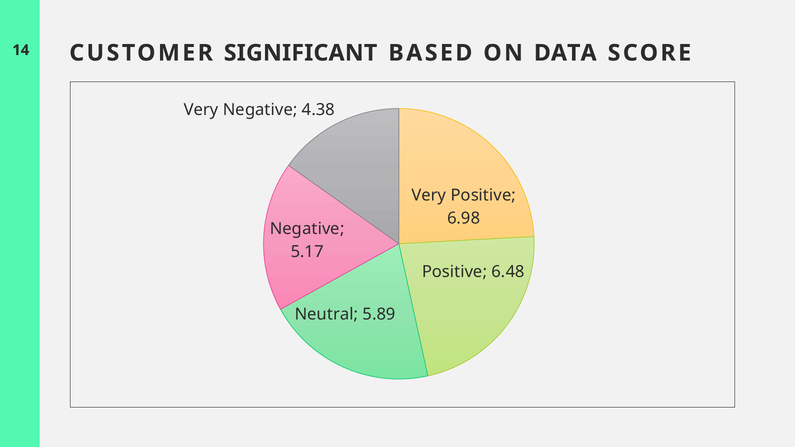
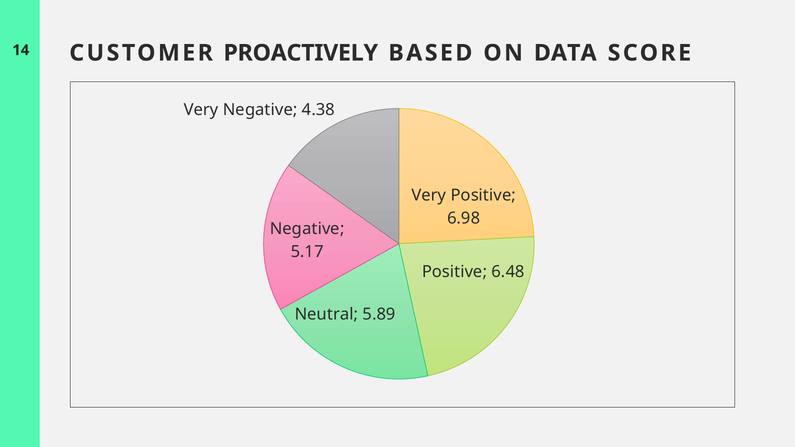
SIGNIFICANT: SIGNIFICANT -> PROACTIVELY (301, 53)
